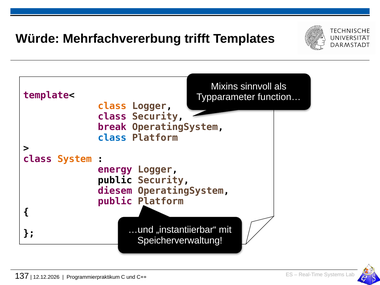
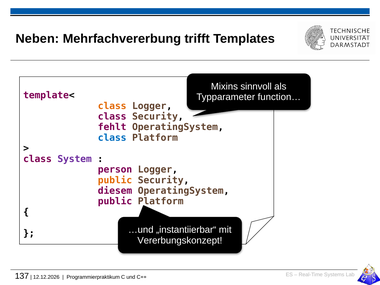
Würde: Würde -> Neben (37, 39)
break: break -> fehlt (112, 127)
System colour: orange -> purple (75, 159)
energy: energy -> person (115, 170)
public colour: black -> orange (115, 180)
Speicherverwaltung: Speicherverwaltung -> Vererbungskonzept (180, 240)
